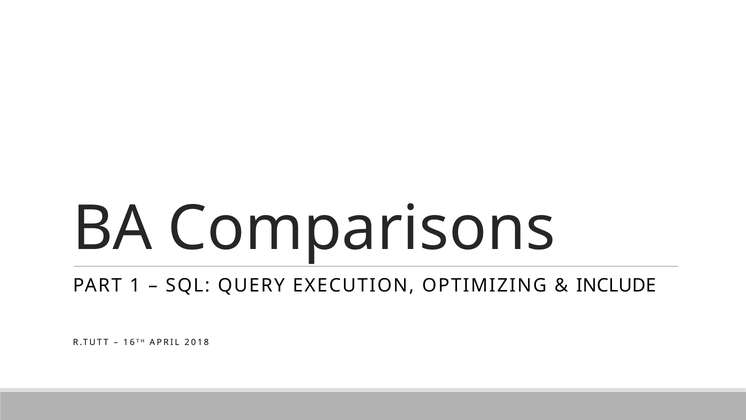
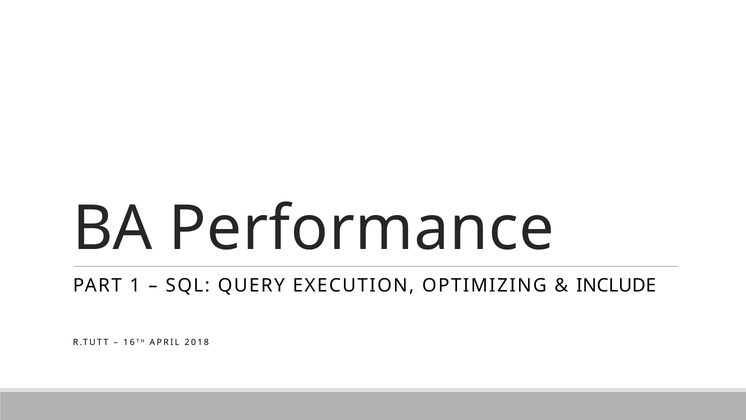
Comparisons: Comparisons -> Performance (361, 229)
